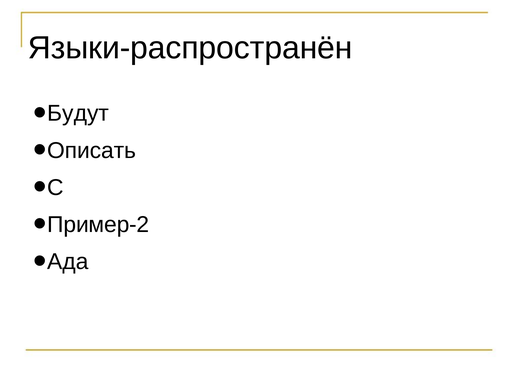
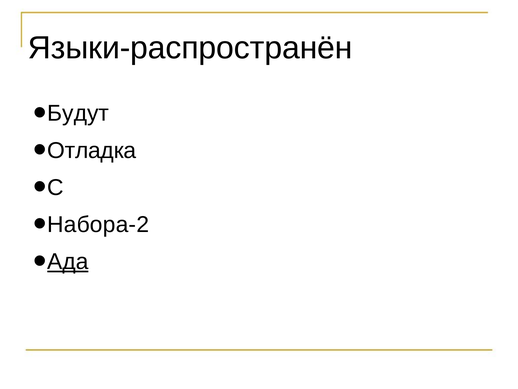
Описать: Описать -> Отладка (92, 150)
Пример-2: Пример-2 -> Набора-2 (98, 224)
Ада underline: none -> present (68, 261)
